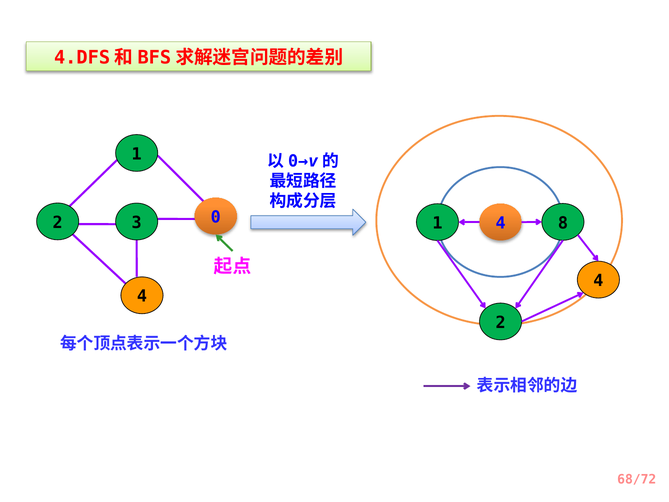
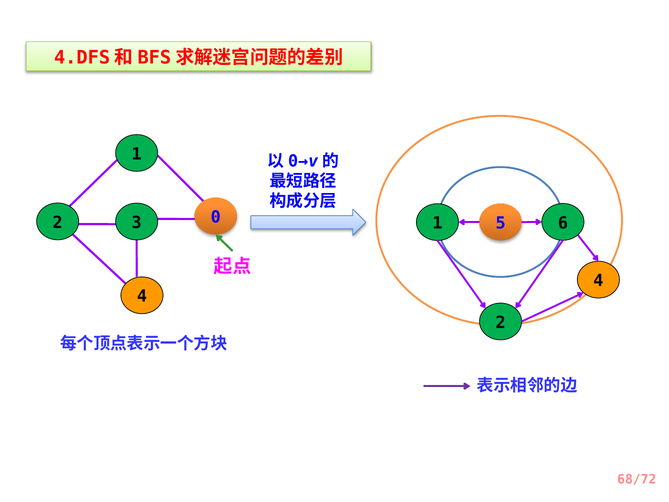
0 4: 4 -> 5 (501, 223)
8: 8 -> 6 (563, 223)
